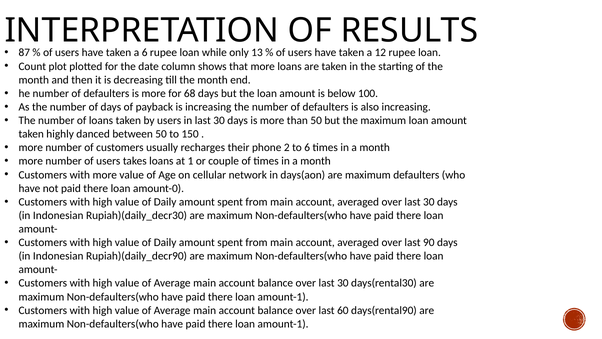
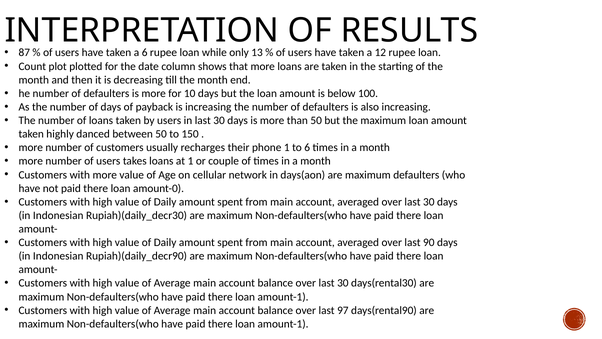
68: 68 -> 10 (190, 93)
phone 2: 2 -> 1 (287, 147)
60: 60 -> 97 (343, 310)
